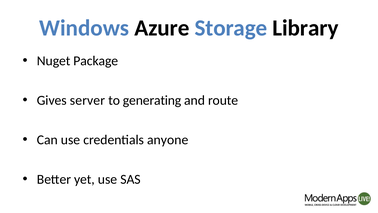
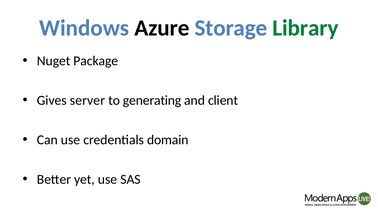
Library colour: black -> green (305, 28)
route: route -> client (223, 100)
anyone: anyone -> domain (168, 140)
